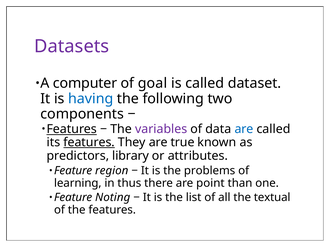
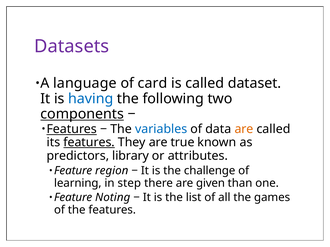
computer: computer -> language (85, 83)
goal: goal -> card (153, 83)
components underline: none -> present (82, 114)
variables colour: purple -> blue (161, 129)
are colour: blue -> orange (244, 129)
problems: problems -> challenge (210, 171)
thus: thus -> step (129, 183)
point: point -> given (210, 183)
textual: textual -> games (272, 198)
